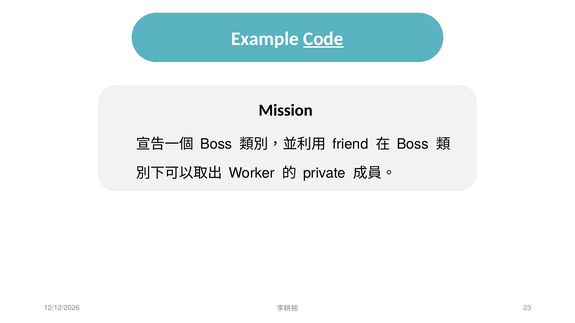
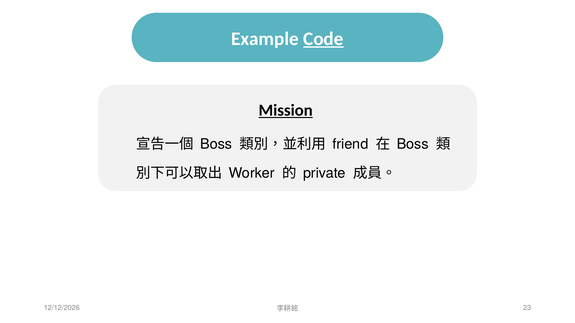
Mission underline: none -> present (286, 110)
